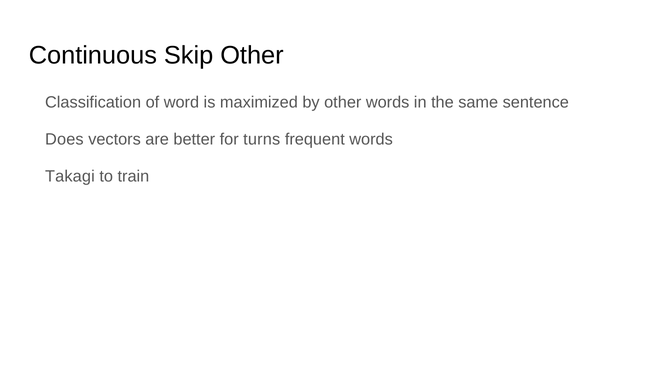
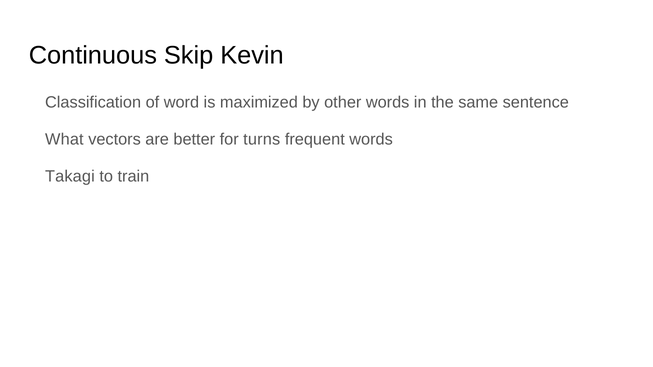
Skip Other: Other -> Kevin (252, 55)
Does: Does -> What (64, 140)
